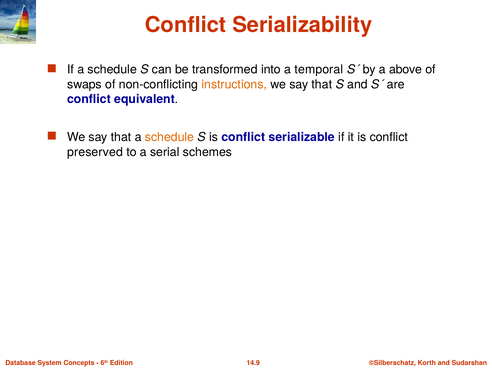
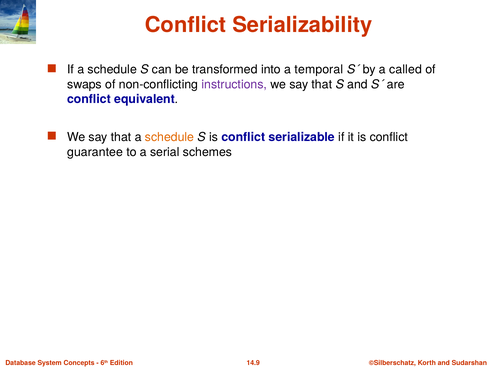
above: above -> called (406, 70)
instructions colour: orange -> purple (234, 84)
preserved: preserved -> guarantee (95, 152)
